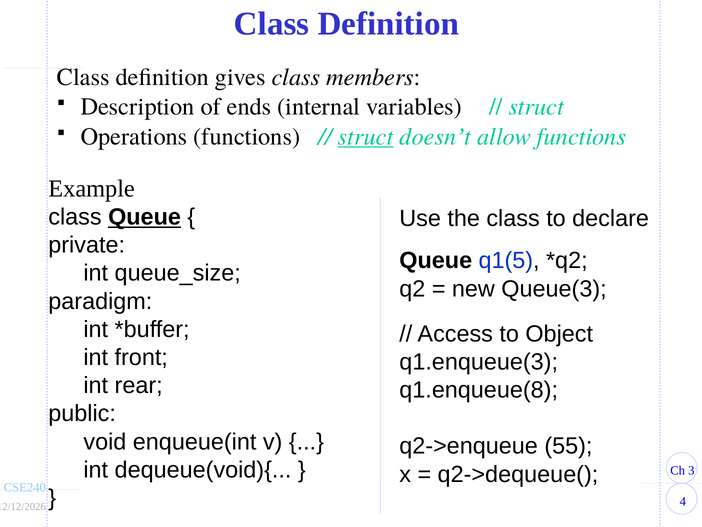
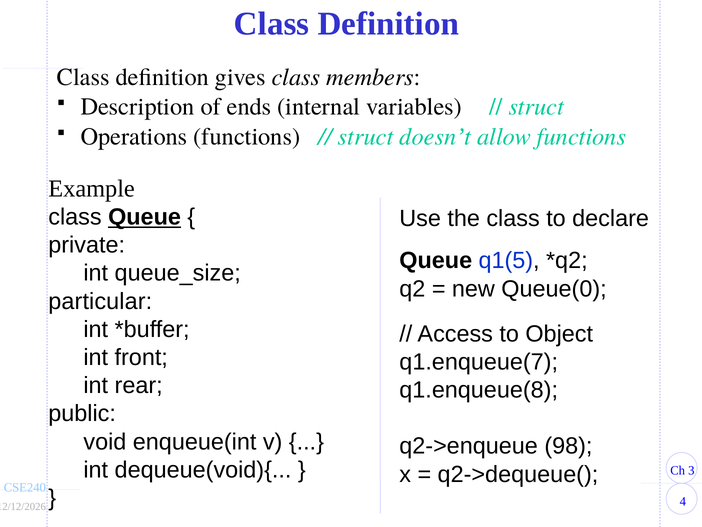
struct underline: present -> none (366, 136)
Queue(3: Queue(3 -> Queue(0 (554, 289)
paradigm: paradigm -> particular (100, 301)
q1.enqueue(3: q1.enqueue(3 -> q1.enqueue(7 (479, 362)
55: 55 -> 98 (568, 446)
